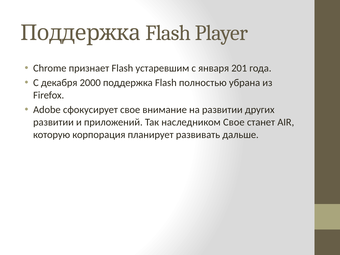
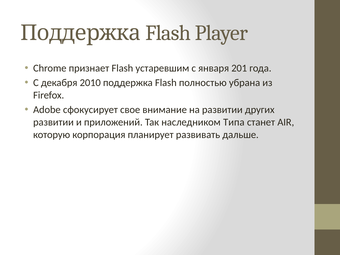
2000: 2000 -> 2010 (90, 83)
наследником Свое: Свое -> Типа (234, 122)
